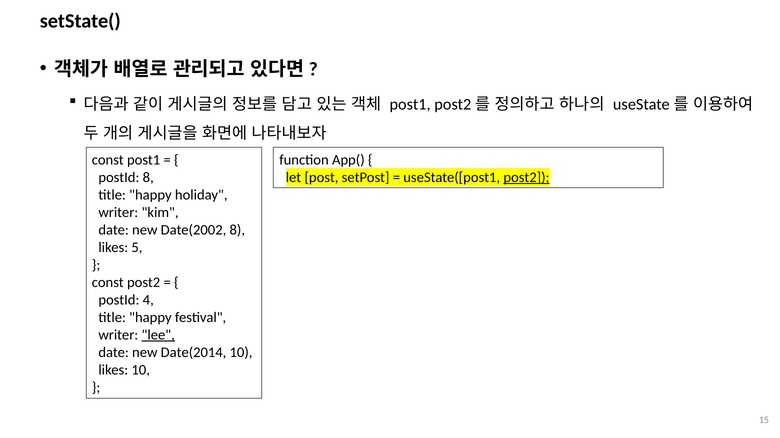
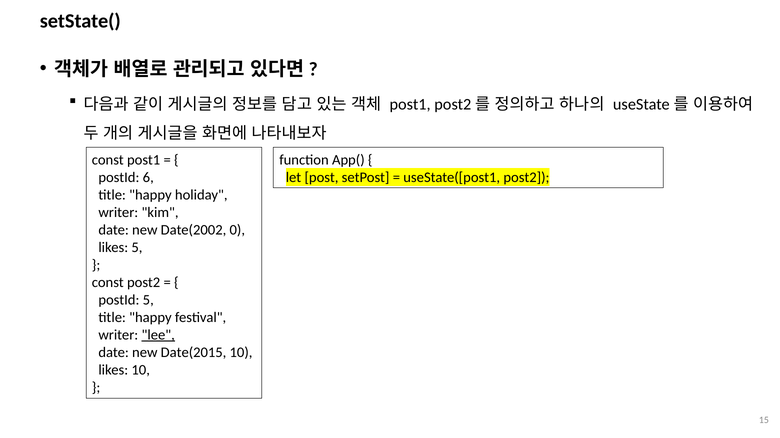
postId 8: 8 -> 6 (148, 178)
post2 underline: present -> none (526, 178)
Date(2002 8: 8 -> 0 (237, 230)
postId 4: 4 -> 5 (148, 300)
Date(2014: Date(2014 -> Date(2015 (194, 353)
